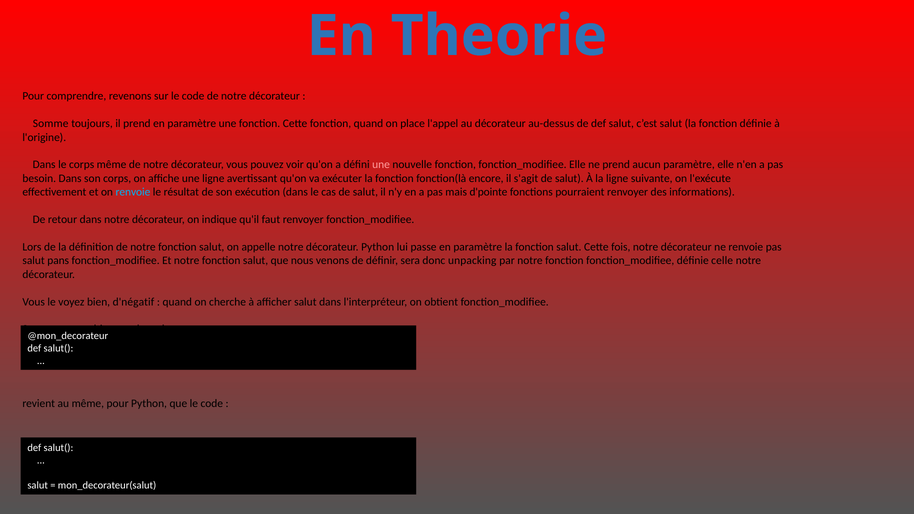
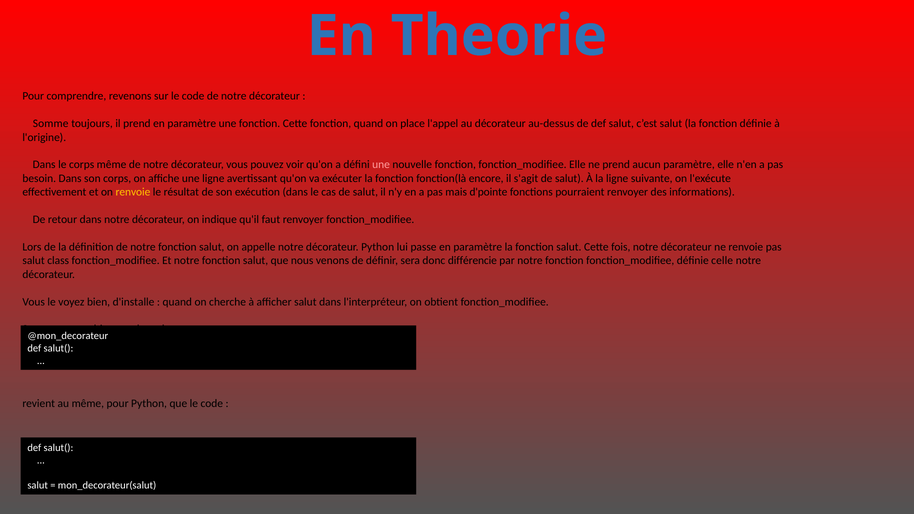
renvoie colour: light blue -> yellow (133, 192)
pans: pans -> class (58, 261)
unpacking: unpacking -> différencie (472, 261)
d'négatif: d'négatif -> d'installe (134, 302)
